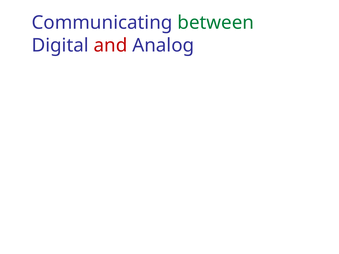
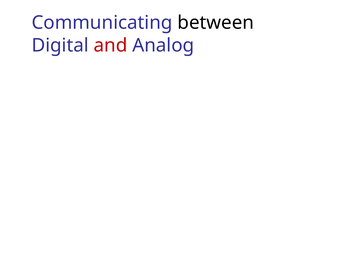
between colour: green -> black (216, 23)
